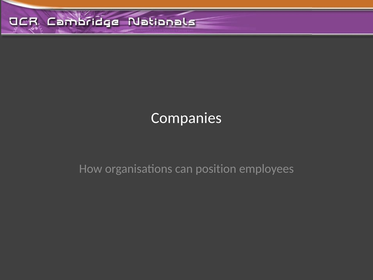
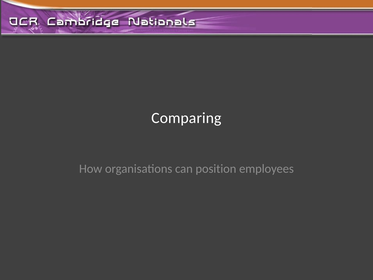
Companies: Companies -> Comparing (186, 118)
